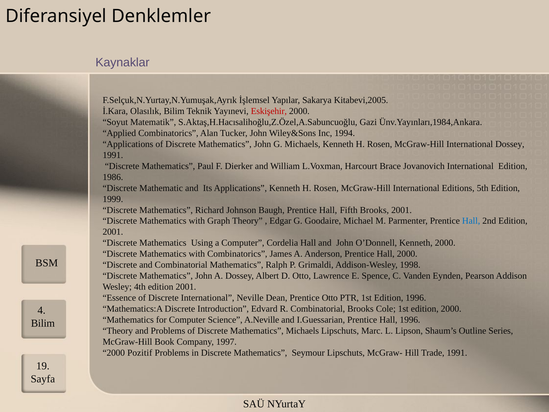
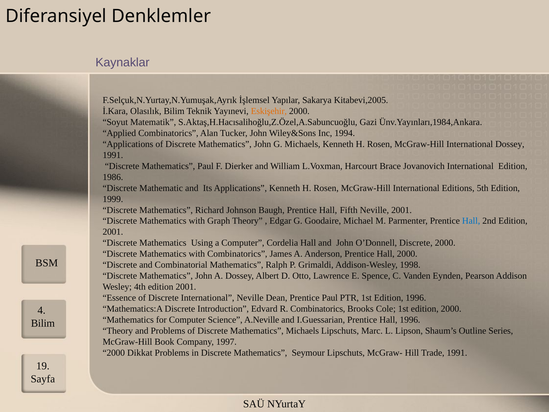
Eskişehir colour: red -> orange (269, 111)
Fifth Brooks: Brooks -> Neville (374, 210)
O’Donnell Kenneth: Kenneth -> Discrete (416, 243)
Prentice Otto: Otto -> Paul (330, 298)
R Combinatorial: Combinatorial -> Combinatorics (318, 309)
Pozitif: Pozitif -> Dikkat (140, 353)
